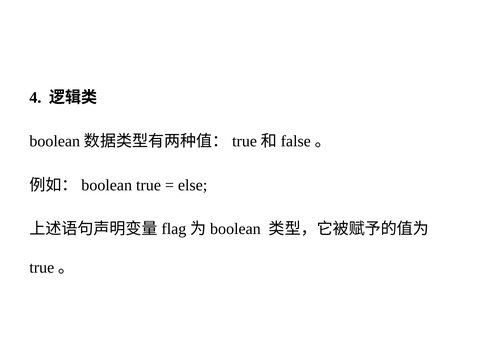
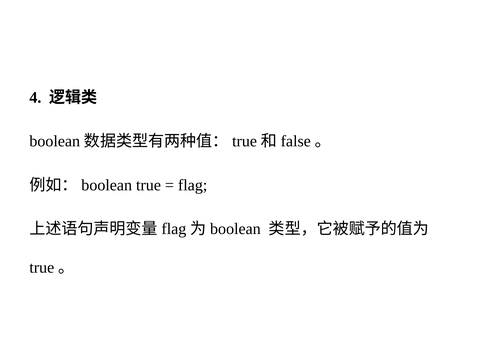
else: else -> flag (193, 185)
